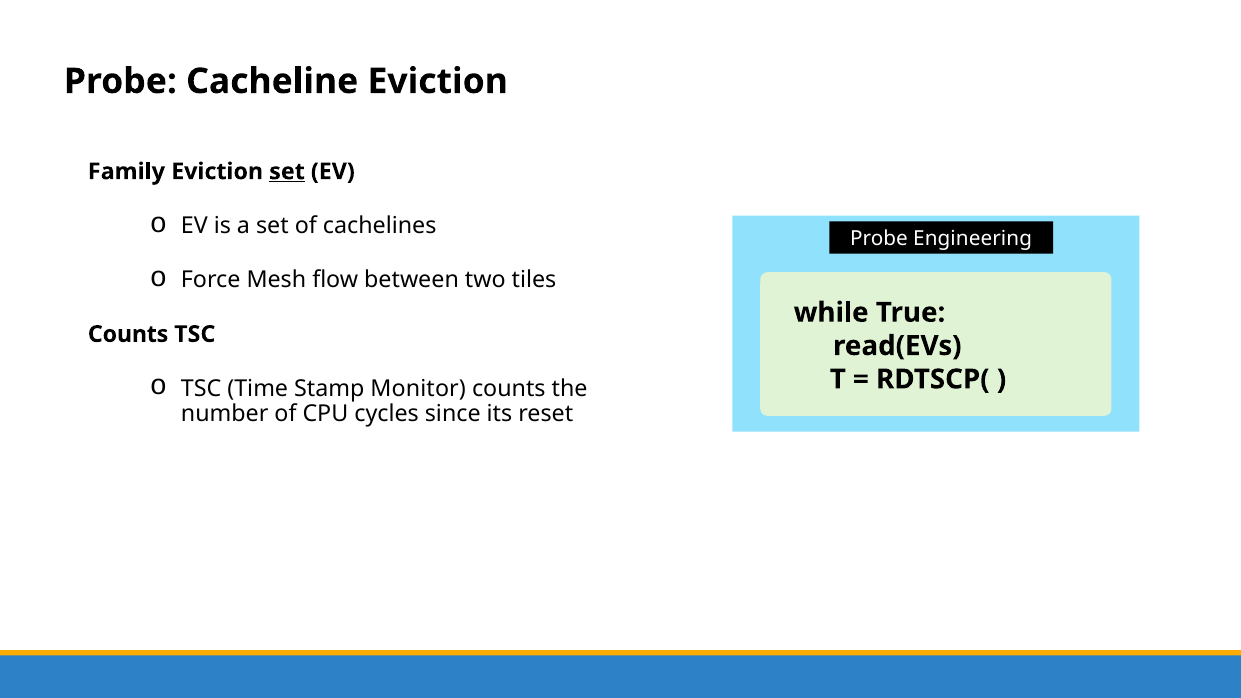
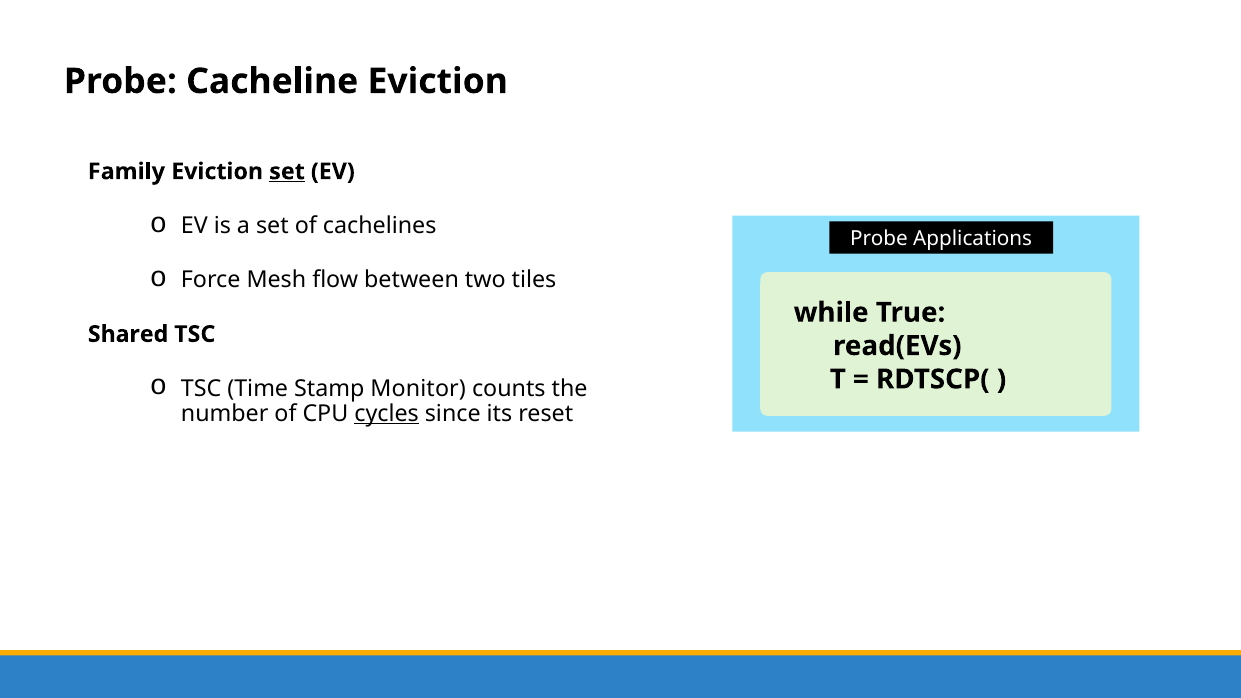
Engineering: Engineering -> Applications (973, 239)
Counts: Counts -> Shared (128, 334)
cycles underline: none -> present (387, 414)
